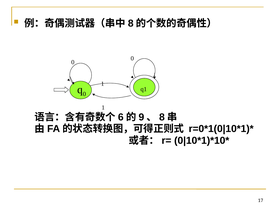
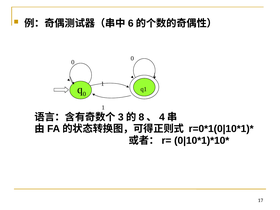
8: 8 -> 6 (131, 23)
6: 6 -> 3 (121, 117)
9: 9 -> 8 (141, 117)
8: 8 -> 4 (162, 117)
